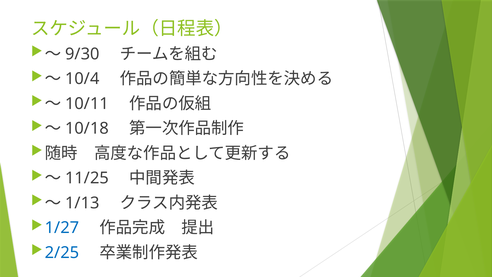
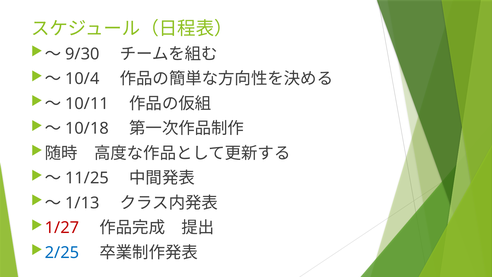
1/27 colour: blue -> red (62, 228)
